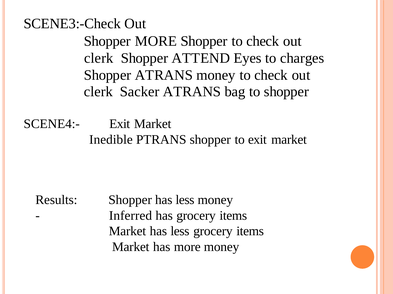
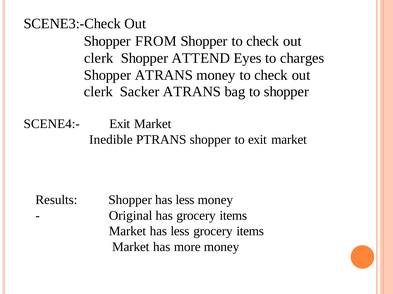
Shopper MORE: MORE -> FROM (156, 41)
Inferred: Inferred -> Original (131, 216)
